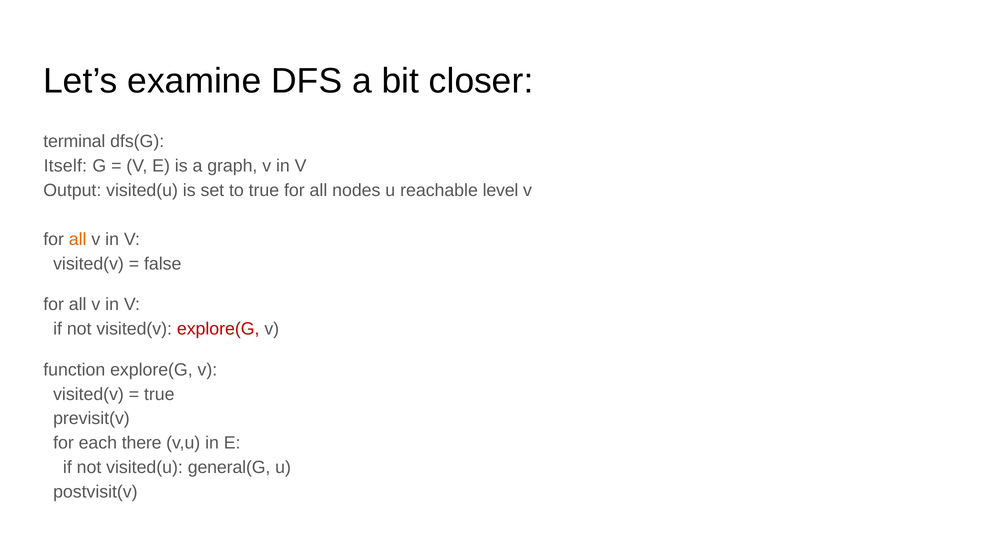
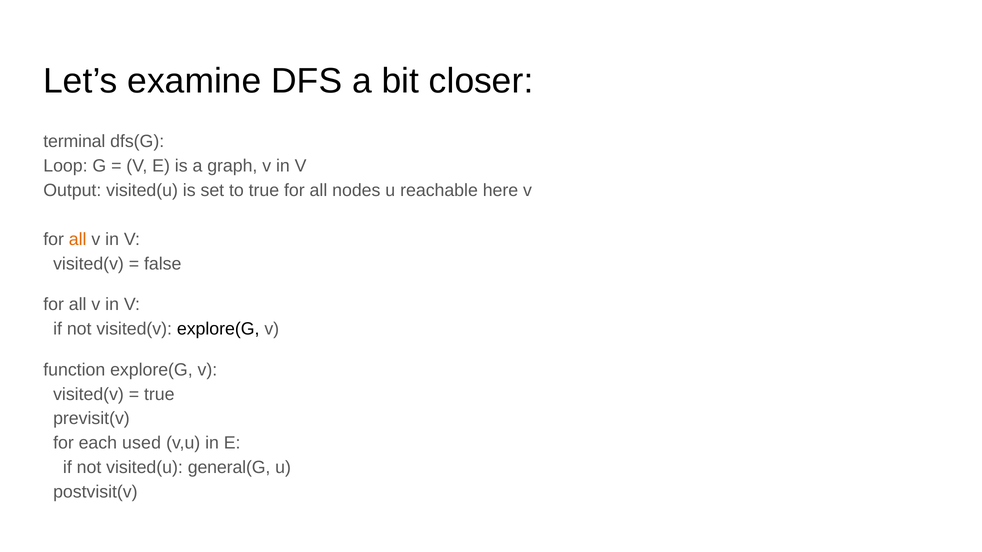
Itself: Itself -> Loop (65, 166)
level: level -> here (500, 190)
explore(G colour: red -> black (218, 329)
there: there -> used (142, 443)
